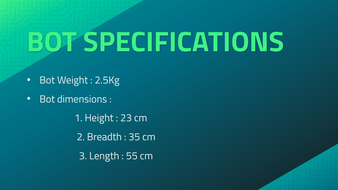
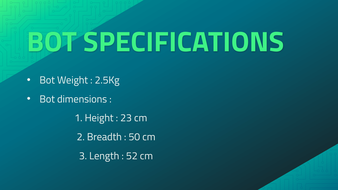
35: 35 -> 50 (134, 137)
55: 55 -> 52 (132, 156)
